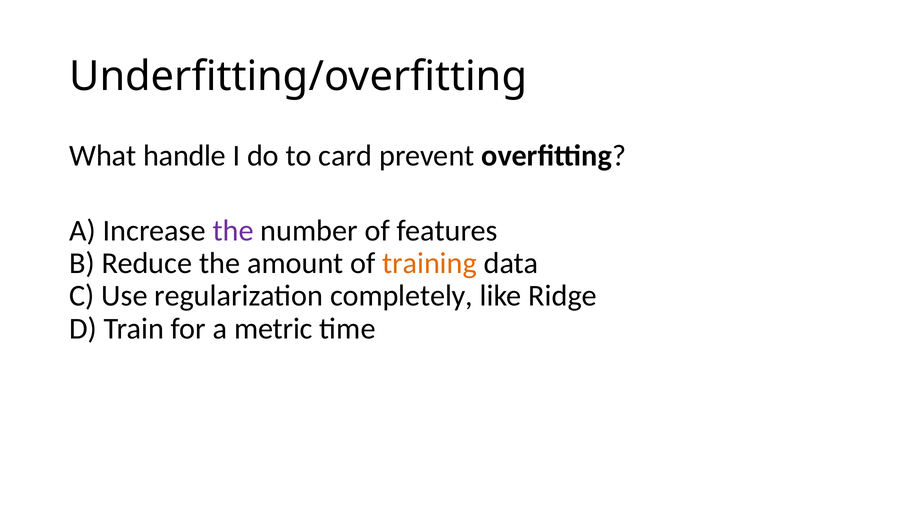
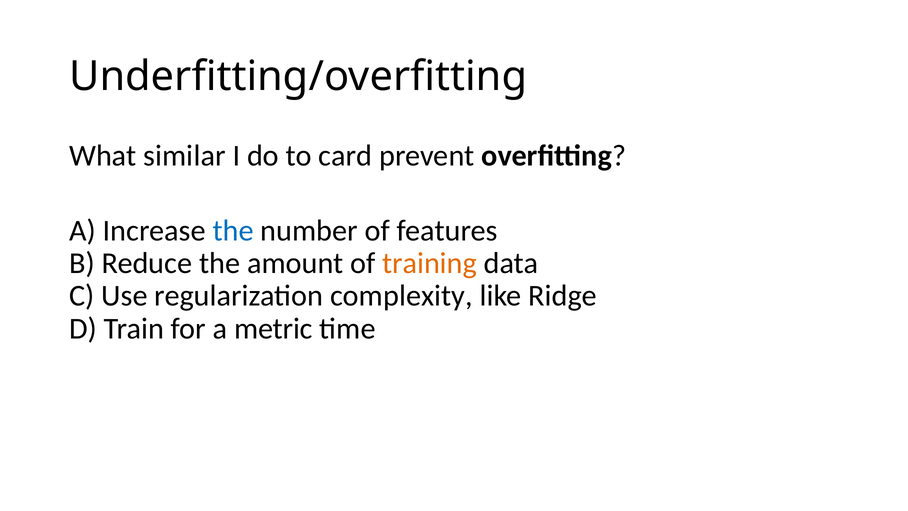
handle: handle -> similar (184, 156)
the colour: purple -> blue (233, 230)
completely: completely -> complexity (401, 296)
